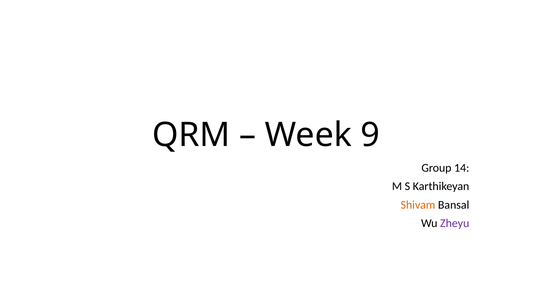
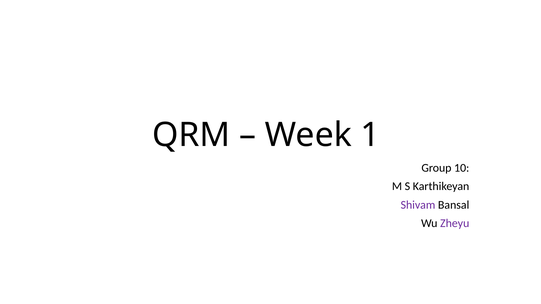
9: 9 -> 1 (370, 135)
14: 14 -> 10 (462, 168)
Shivam colour: orange -> purple (418, 205)
